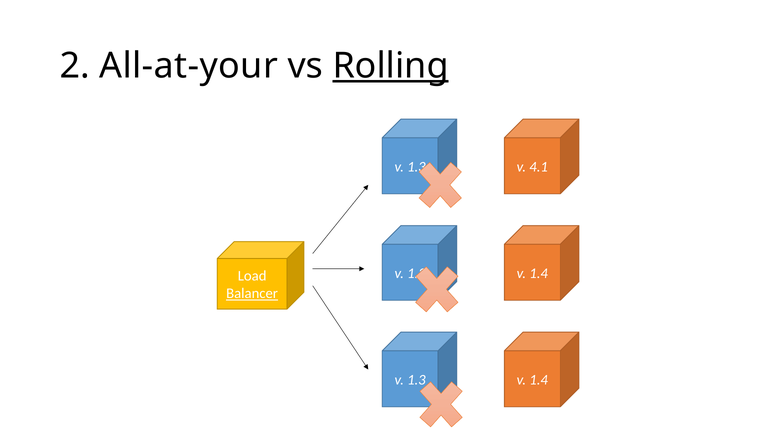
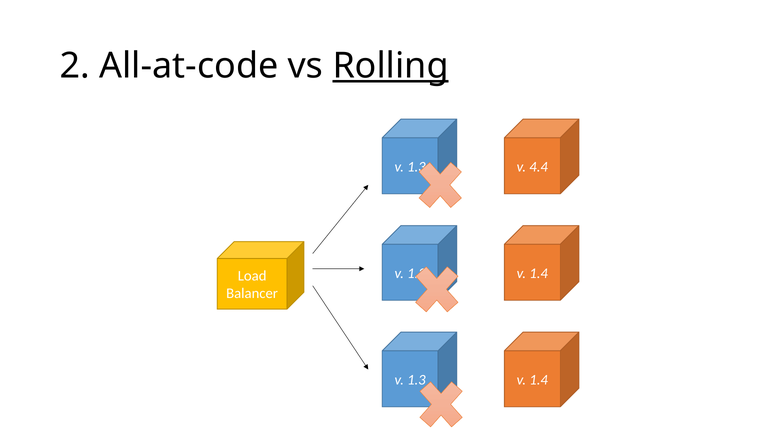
All-at-your: All-at-your -> All-at-code (189, 66)
4.1: 4.1 -> 4.4 (539, 167)
Balancer underline: present -> none (252, 294)
